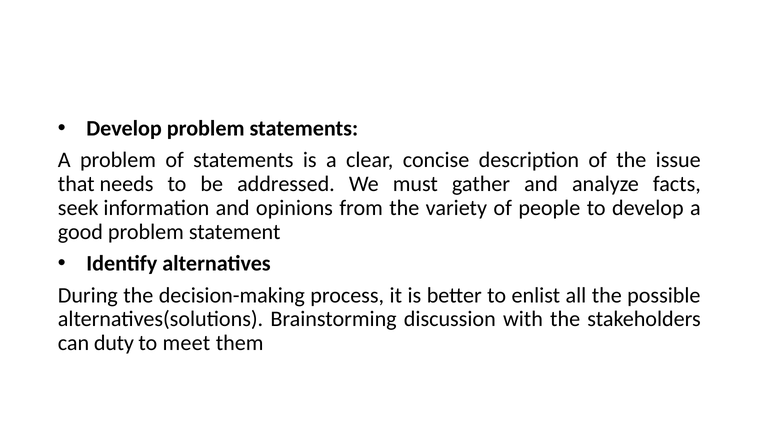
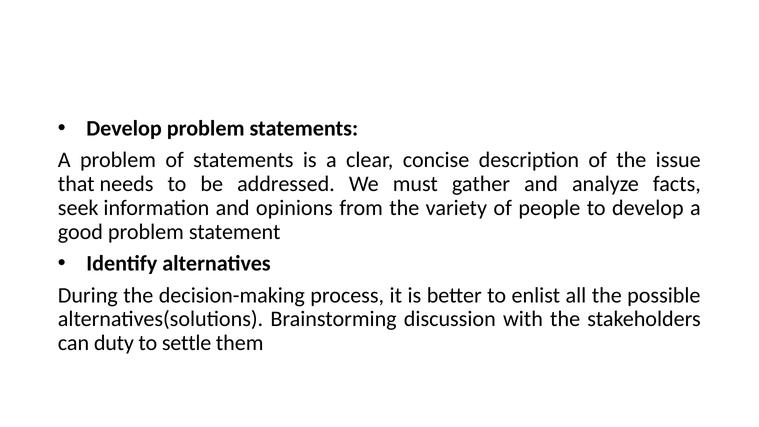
meet: meet -> settle (187, 343)
